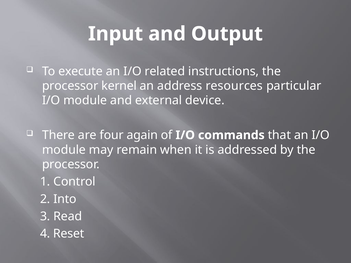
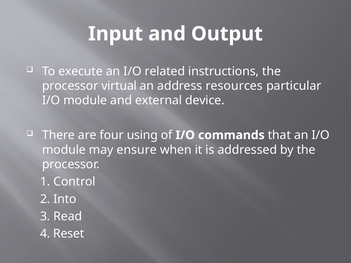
kernel: kernel -> virtual (119, 86)
again: again -> using (142, 135)
remain: remain -> ensure (137, 150)
